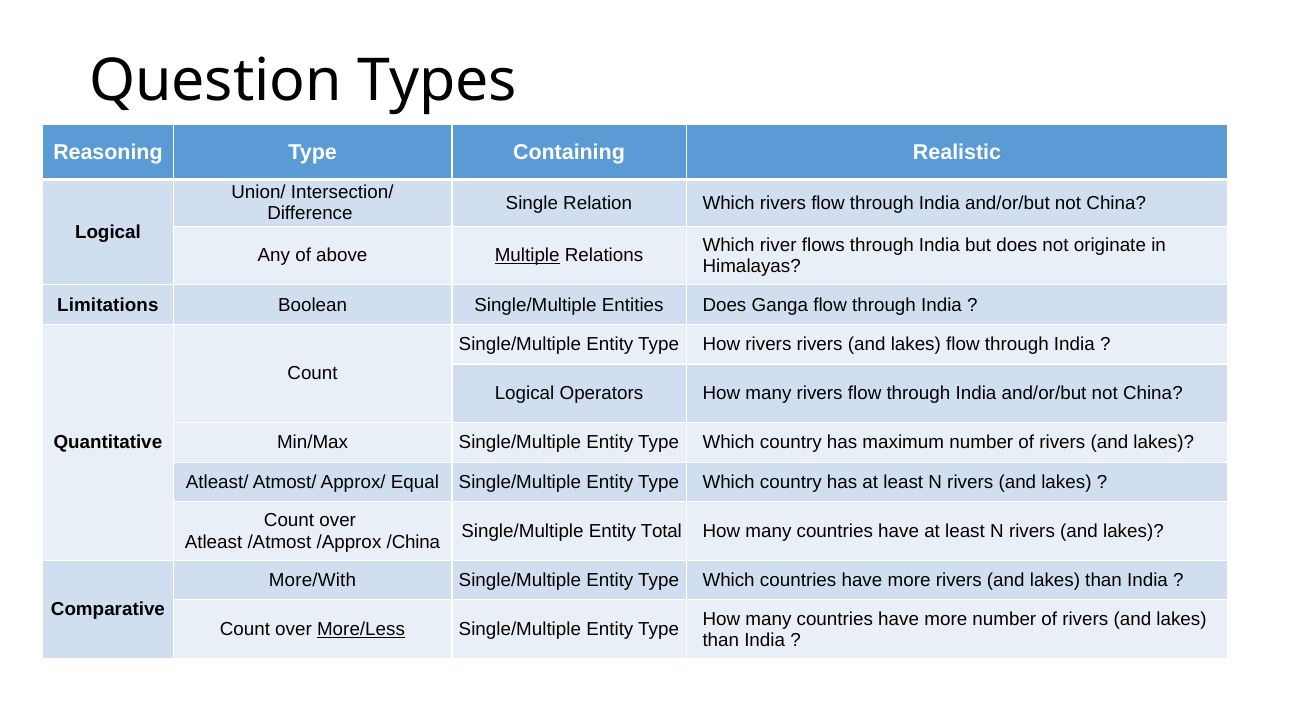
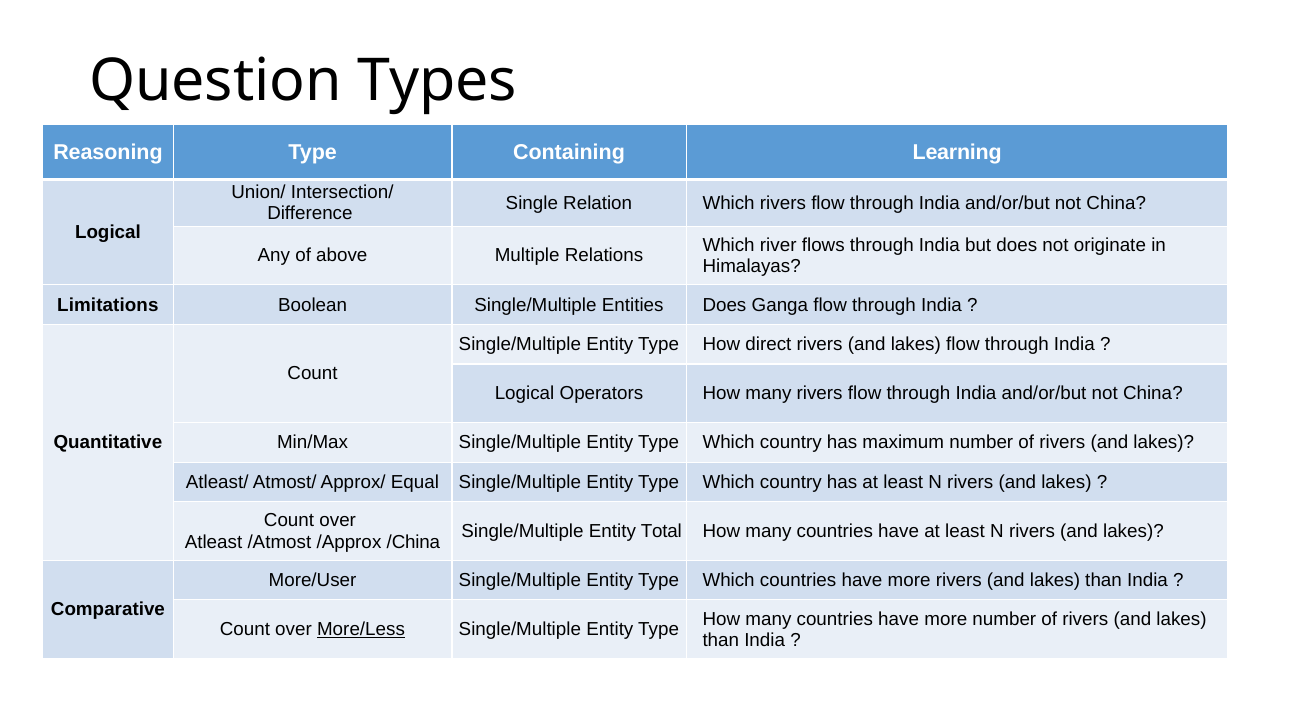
Realistic: Realistic -> Learning (957, 152)
Multiple underline: present -> none (527, 256)
How rivers: rivers -> direct (768, 344)
More/With: More/With -> More/User (313, 580)
